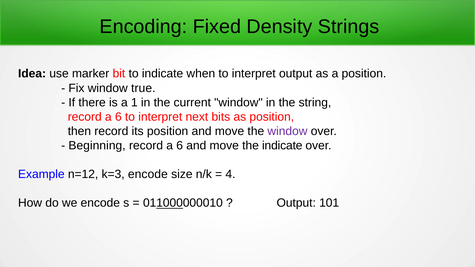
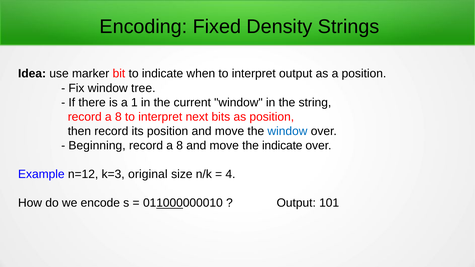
true: true -> tree (143, 88)
6: 6 -> 8 (118, 117)
window colour: purple -> blue (287, 131)
6: 6 -> 8 (180, 146)
k=3 encode: encode -> original (148, 174)
